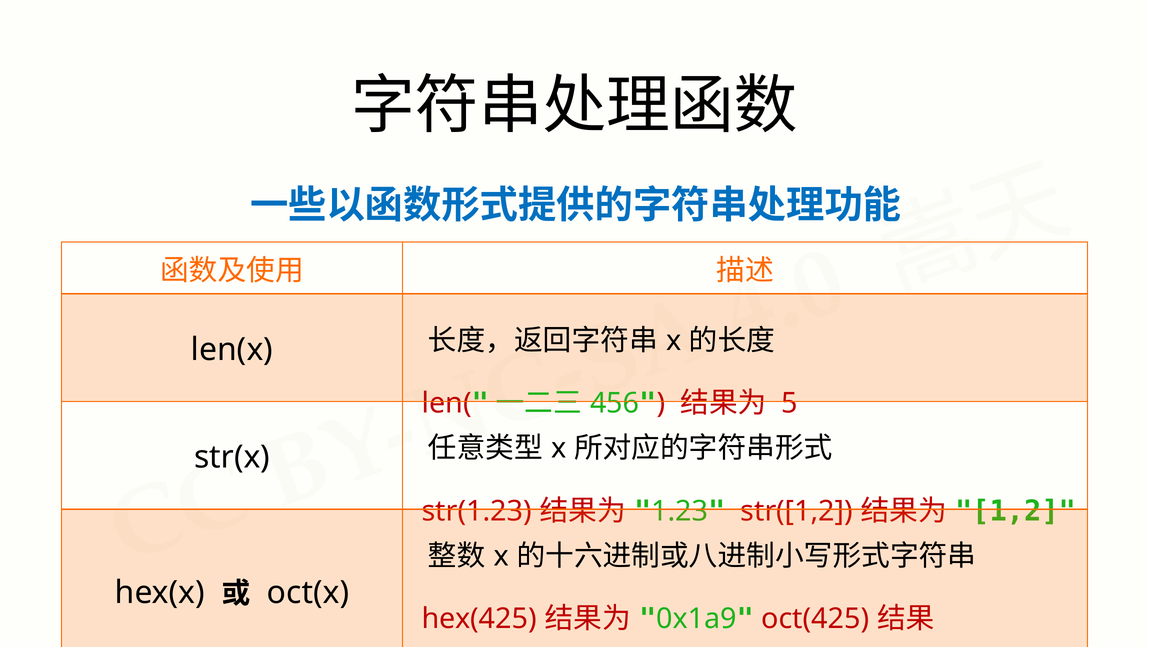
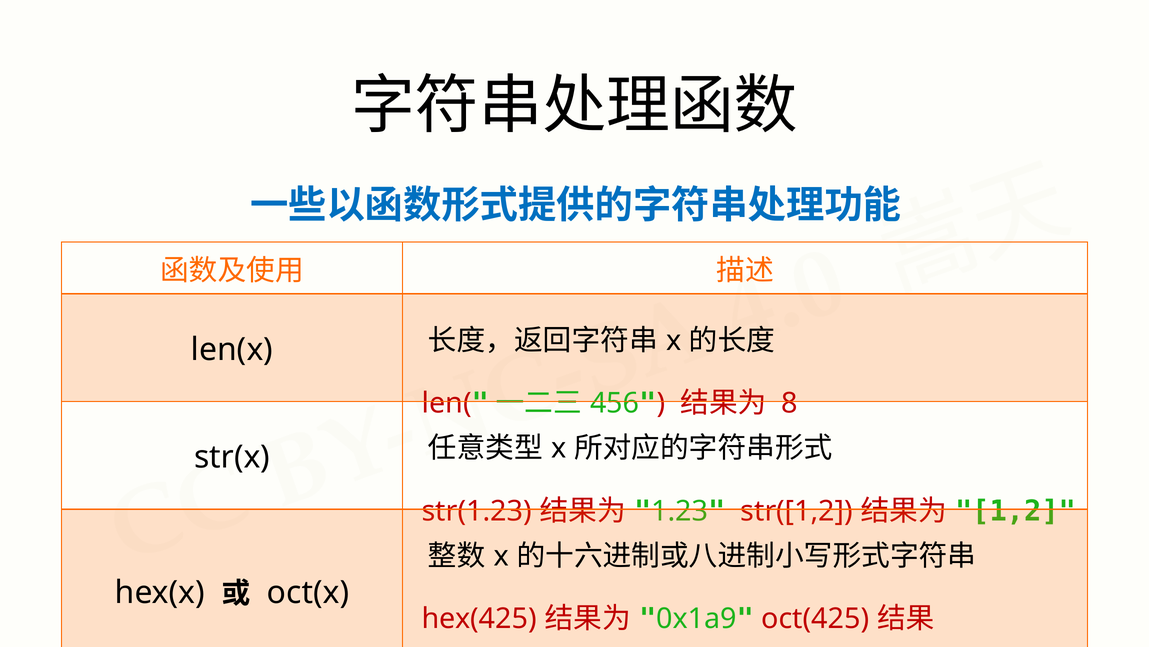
5: 5 -> 8 (789, 403)
